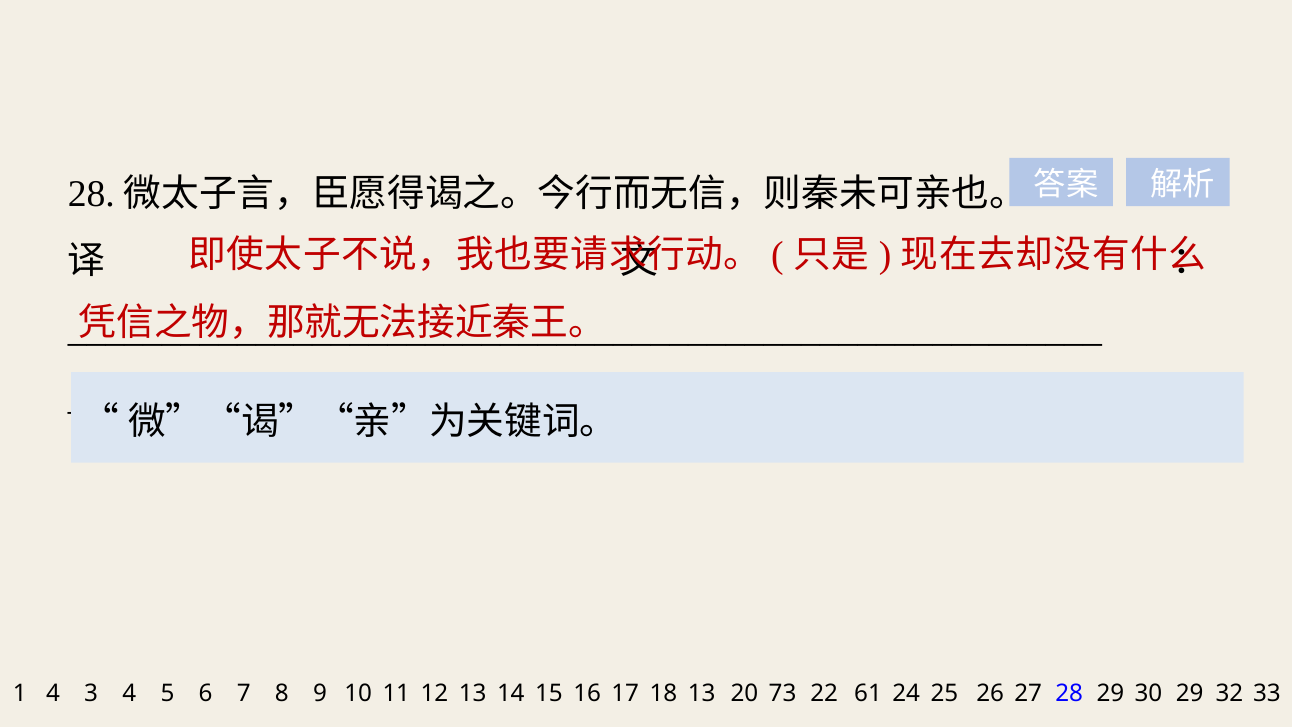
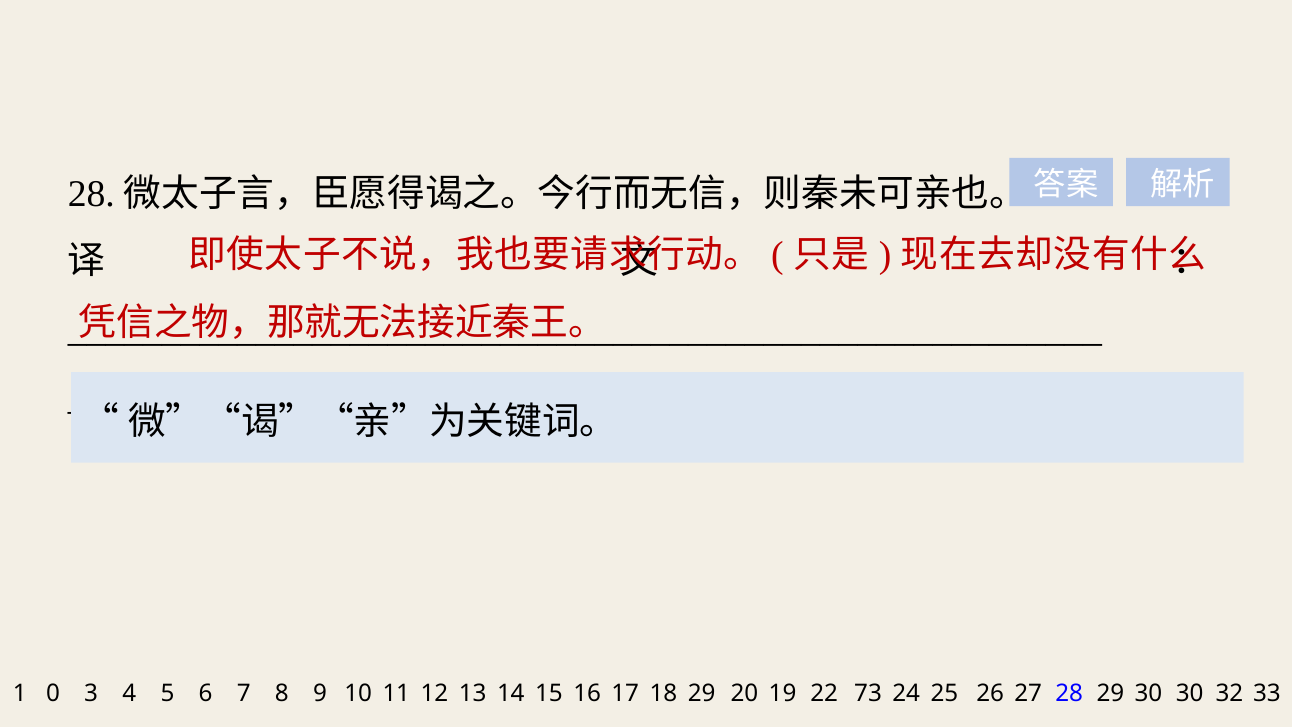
1 4: 4 -> 0 (53, 693)
18 13: 13 -> 29 (702, 693)
73: 73 -> 19 (783, 693)
61: 61 -> 73 (868, 693)
28 29: 29 -> 30 (1190, 693)
